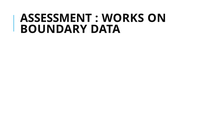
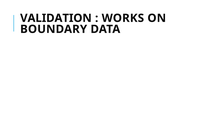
ASSESSMENT: ASSESSMENT -> VALIDATION (56, 18)
